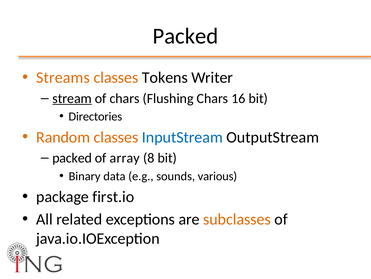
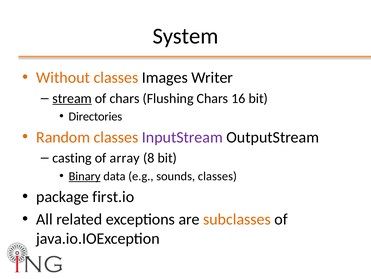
Packed: Packed -> System (186, 36)
Streams: Streams -> Without (63, 77)
Tokens: Tokens -> Images (165, 77)
InputStream colour: blue -> purple (182, 137)
packed: packed -> casting (72, 158)
Binary underline: none -> present (85, 176)
sounds various: various -> classes (217, 176)
